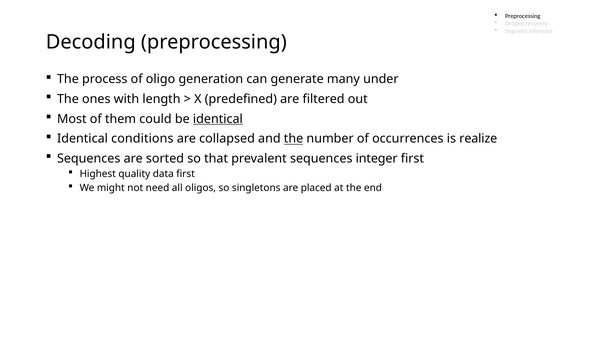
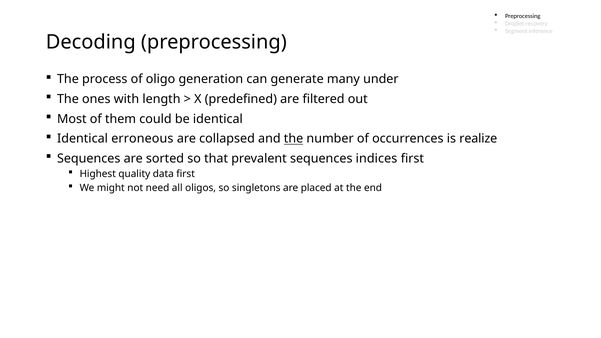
identical underline: present -> none (218, 119)
conditions: conditions -> erroneous (142, 139)
integer: integer -> indices (377, 159)
